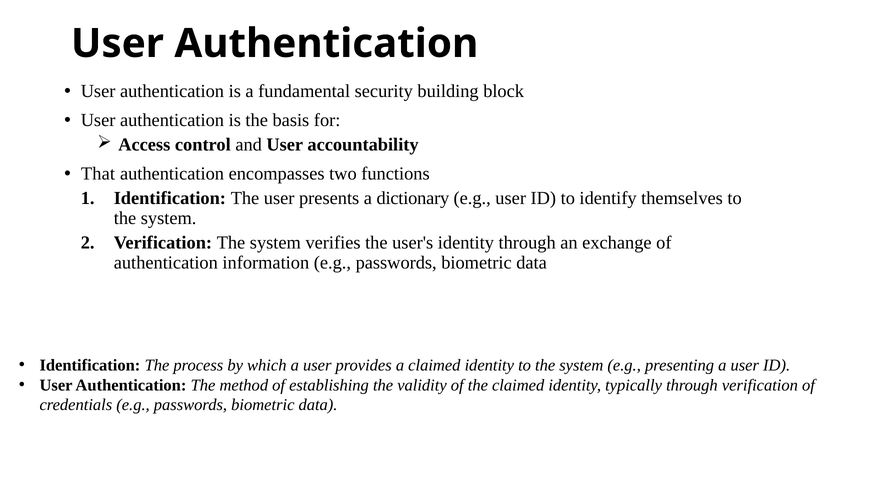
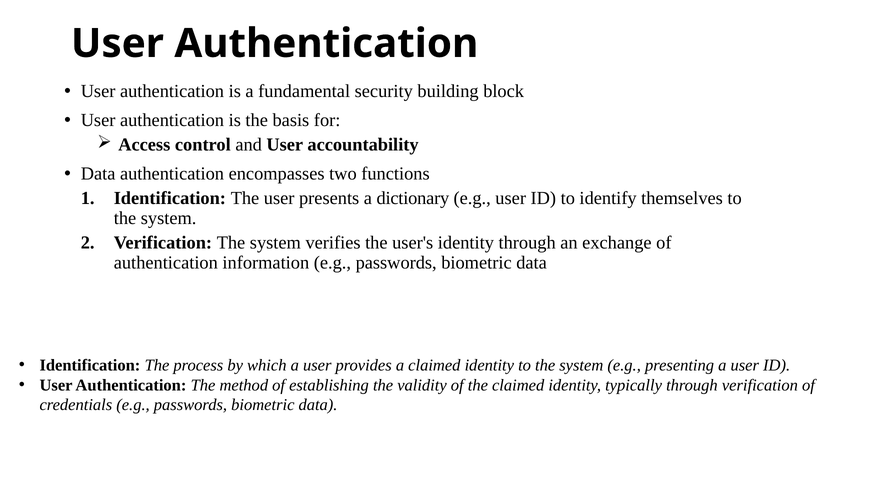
That: That -> Data (98, 174)
